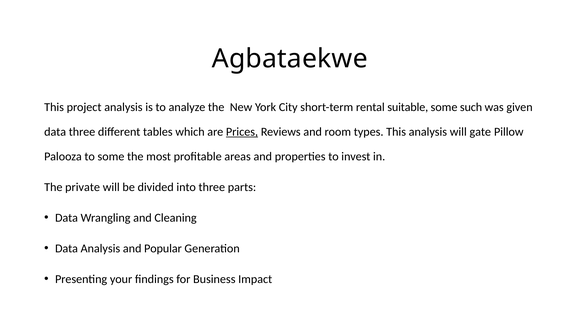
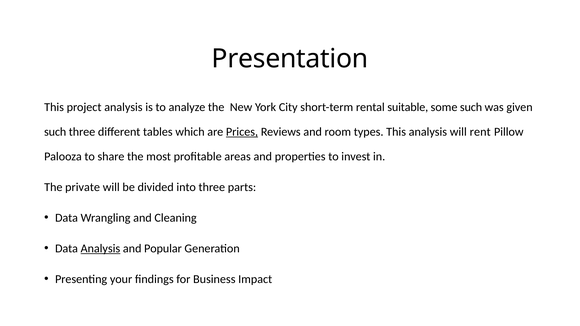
Agbataekwe: Agbataekwe -> Presentation (290, 59)
data: data -> such (55, 132)
gate: gate -> rent (480, 132)
to some: some -> share (111, 157)
Analysis underline: none -> present (100, 249)
